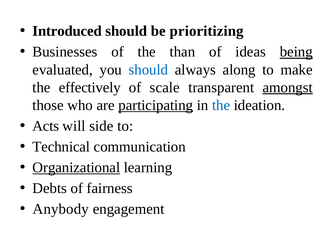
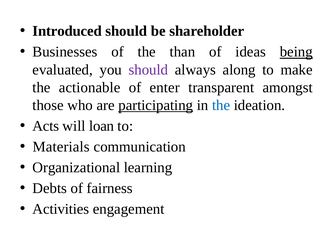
prioritizing: prioritizing -> shareholder (207, 31)
should colour: blue -> purple (148, 70)
effectively: effectively -> actionable (90, 87)
scale: scale -> enter (165, 87)
amongst underline: present -> none (288, 87)
side: side -> loan (102, 126)
Technical: Technical -> Materials (61, 147)
Organizational underline: present -> none (76, 167)
Anybody: Anybody -> Activities (61, 209)
